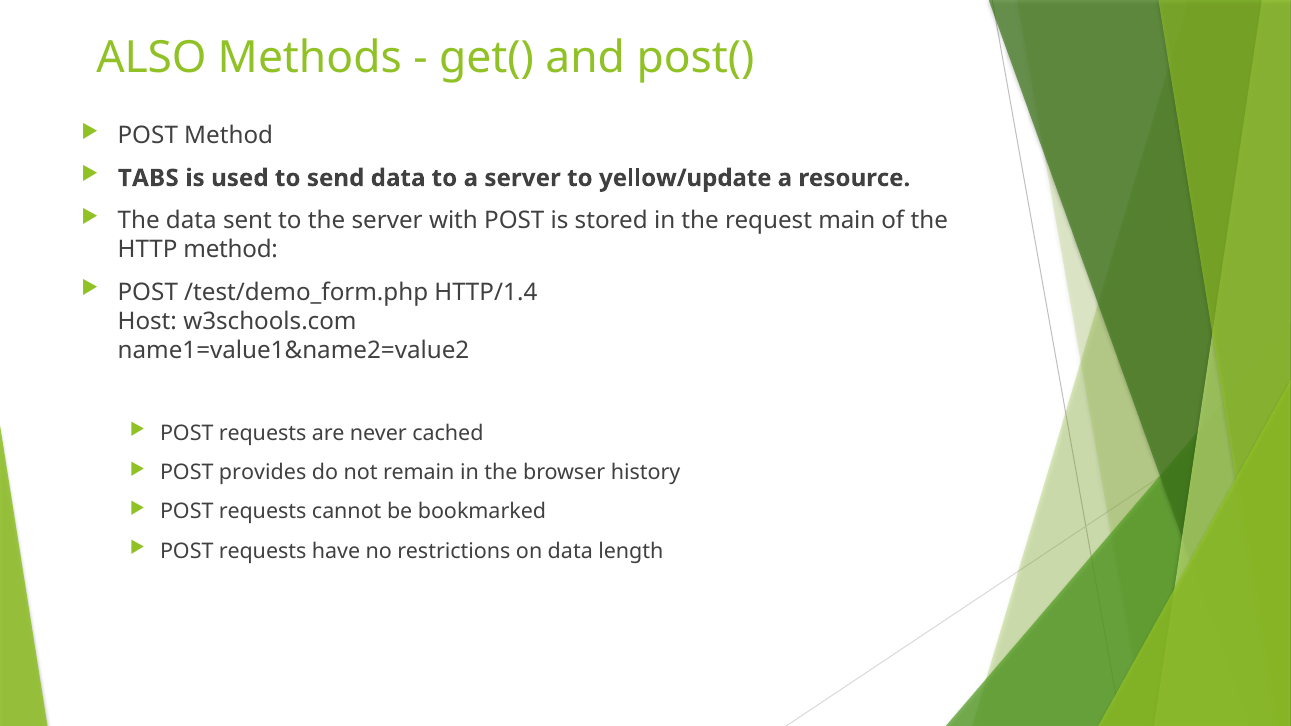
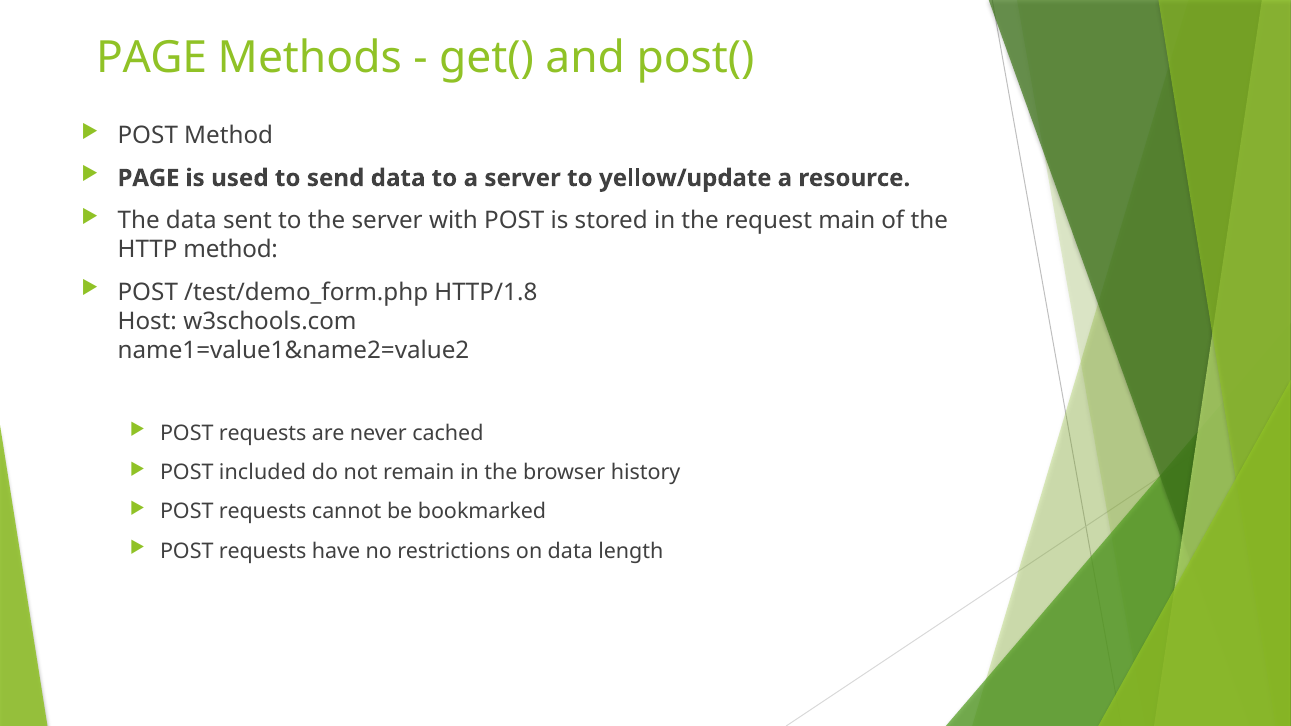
ALSO: ALSO -> PAGE (152, 58)
TABS: TABS -> PAGE (149, 178)
HTTP/1.4: HTTP/1.4 -> HTTP/1.8 (486, 292)
provides: provides -> included (263, 473)
